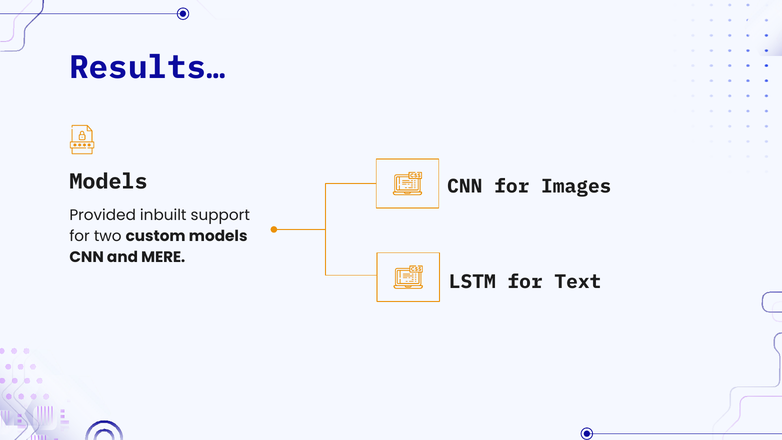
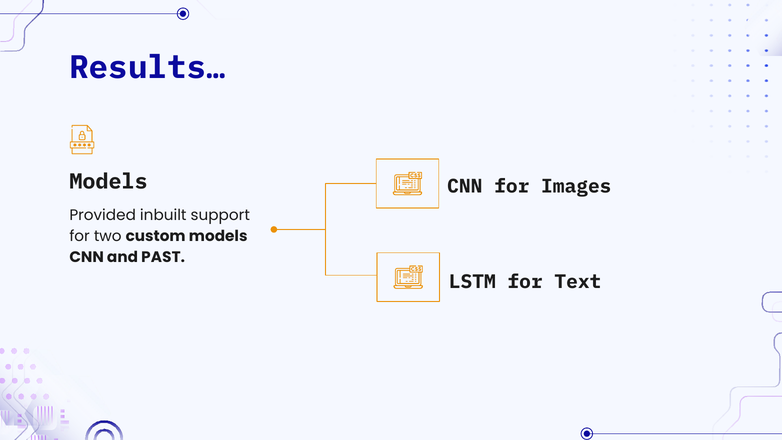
MERE: MERE -> PAST (163, 257)
